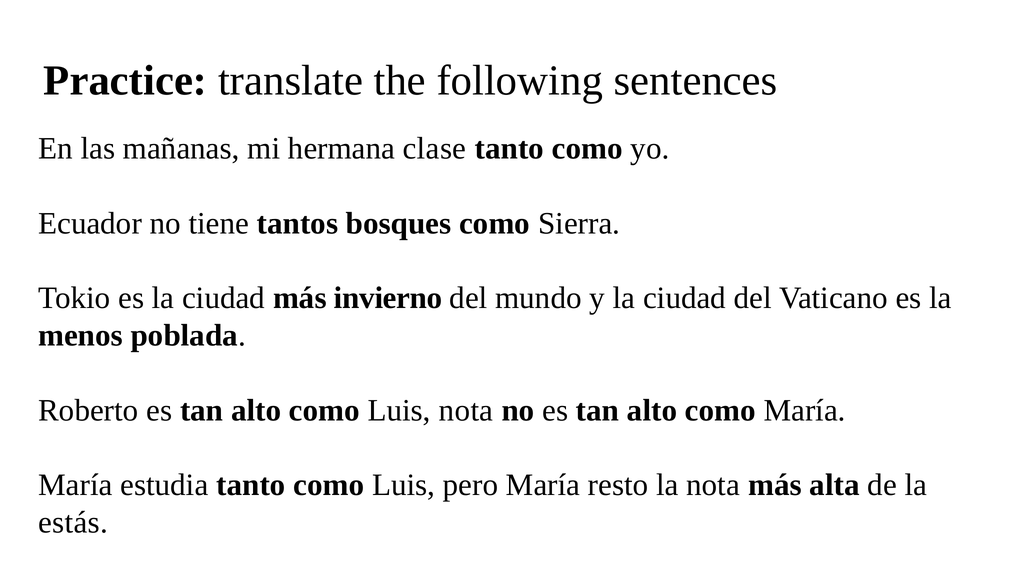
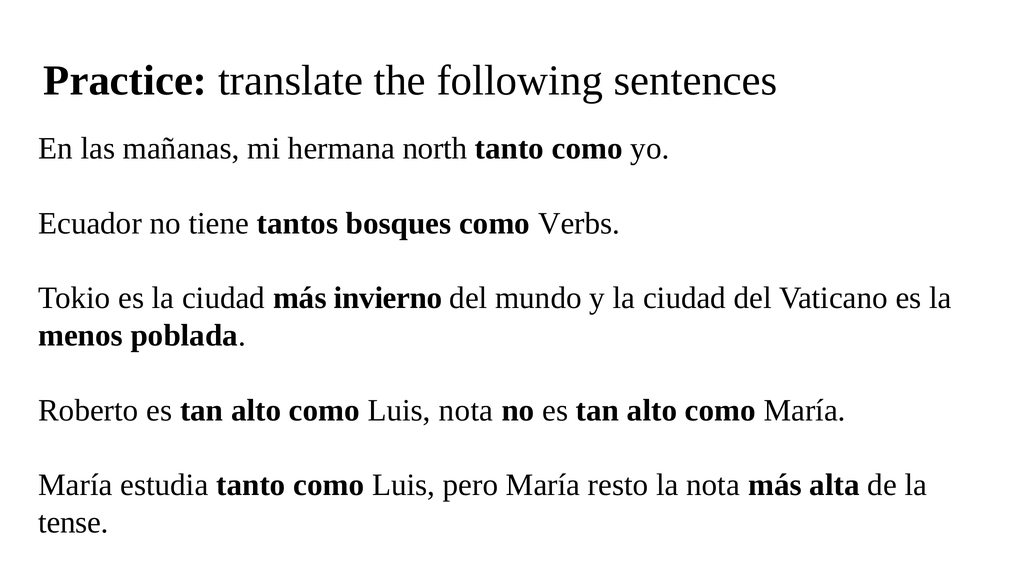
clase: clase -> north (435, 149)
Sierra: Sierra -> Verbs (579, 223)
estás: estás -> tense (73, 522)
